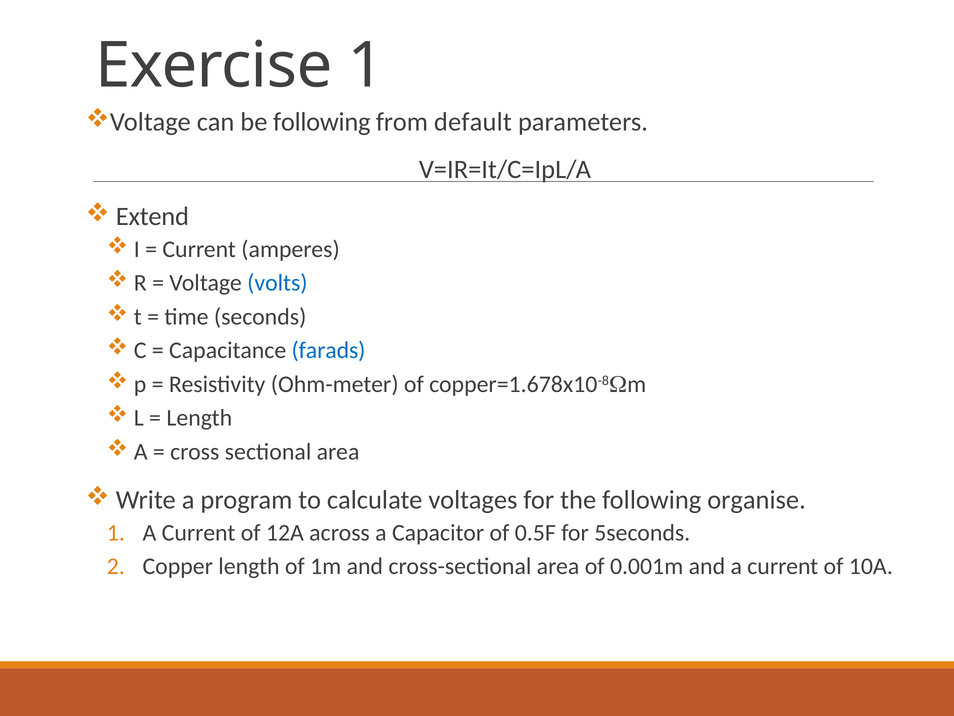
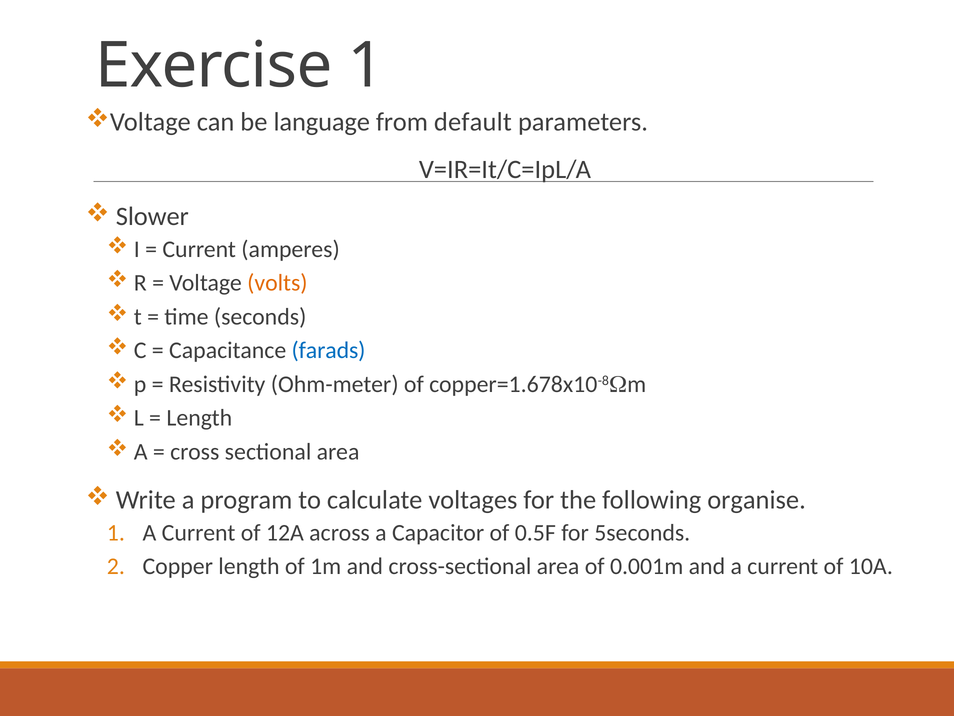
be following: following -> language (322, 122)
Extend: Extend -> Slower (152, 217)
volts colour: blue -> orange (277, 283)
